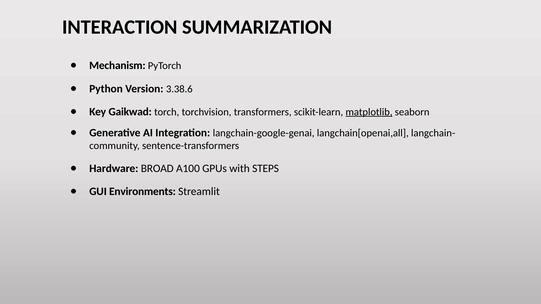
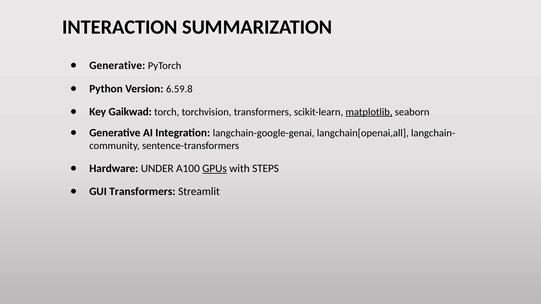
Mechanism: Mechanism -> Generative (117, 66)
3.38.6: 3.38.6 -> 6.59.8 (179, 89)
BROAD: BROAD -> UNDER (157, 169)
GPUs underline: none -> present (215, 169)
GUI Environments: Environments -> Transformers (142, 192)
